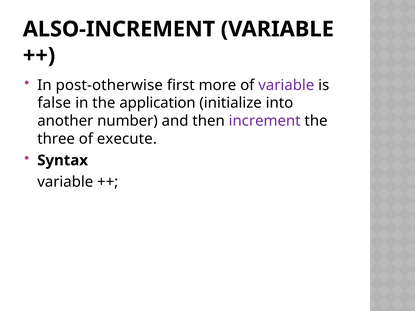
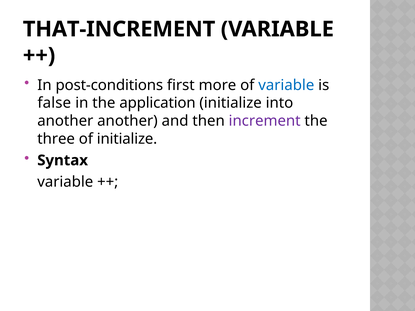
ALSO-INCREMENT: ALSO-INCREMENT -> THAT-INCREMENT (119, 29)
post-otherwise: post-otherwise -> post-conditions (109, 85)
variable colour: purple -> blue (286, 85)
another number: number -> another (127, 121)
of execute: execute -> initialize (127, 139)
